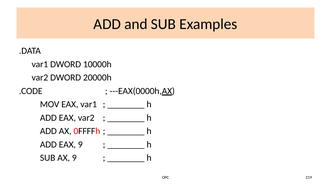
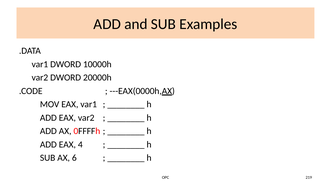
EAX 9: 9 -> 4 (80, 145)
AX 9: 9 -> 6 (74, 158)
